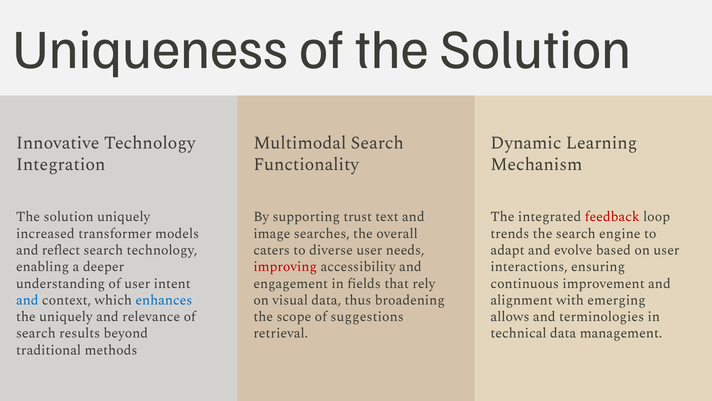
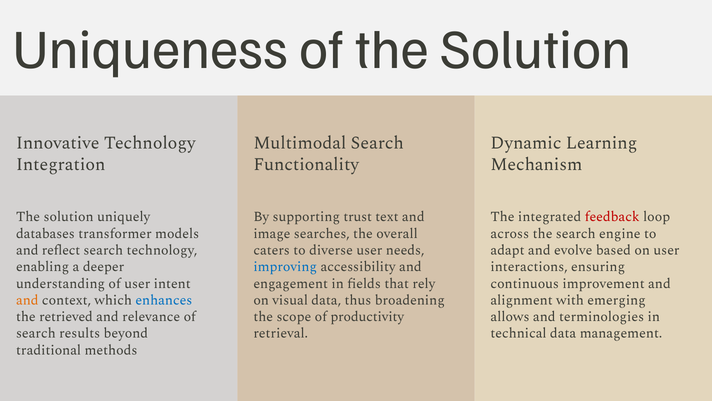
increased: increased -> databases (45, 233)
trends: trends -> across (510, 233)
improving colour: red -> blue (285, 267)
and colour: blue -> orange (27, 300)
the uniquely: uniquely -> retrieved (66, 316)
suggestions: suggestions -> productivity (367, 316)
